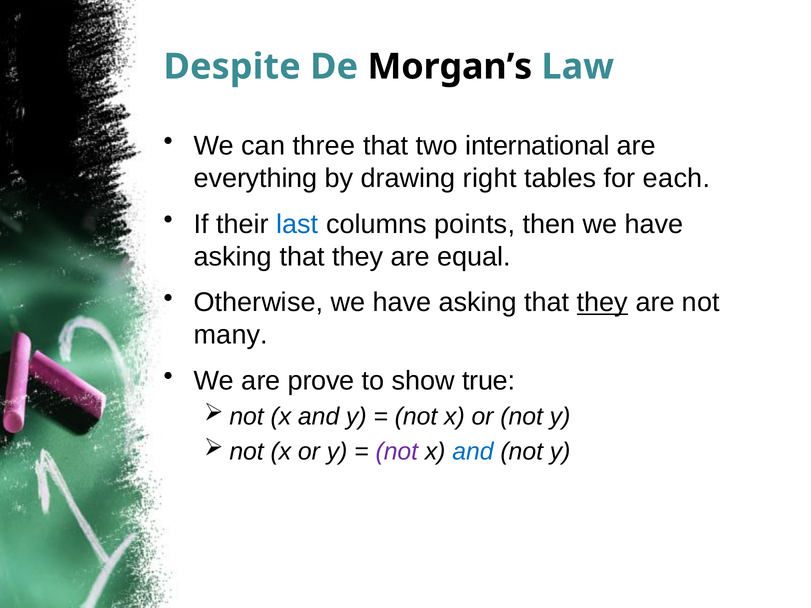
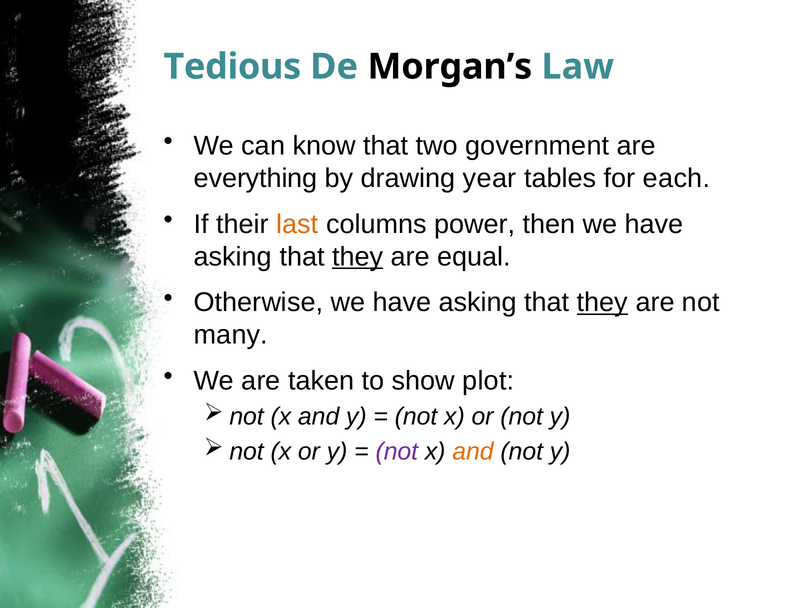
Despite: Despite -> Tedious (232, 67)
three: three -> know (324, 146)
international: international -> government (537, 146)
right: right -> year (490, 178)
last colour: blue -> orange (297, 224)
points: points -> power (475, 224)
they underline: none -> present (358, 257)
prove: prove -> taken (321, 381)
true: true -> plot (488, 381)
and colour: blue -> orange (473, 452)
